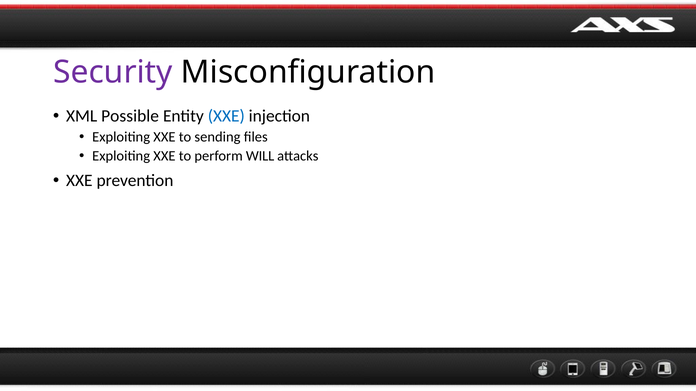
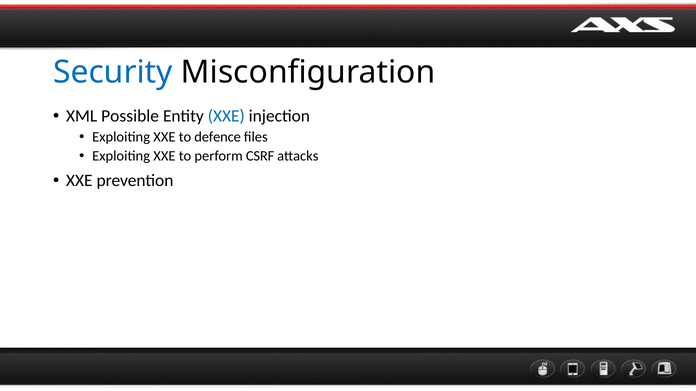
Security colour: purple -> blue (113, 72)
sending: sending -> defence (218, 137)
WILL: WILL -> CSRF (260, 156)
